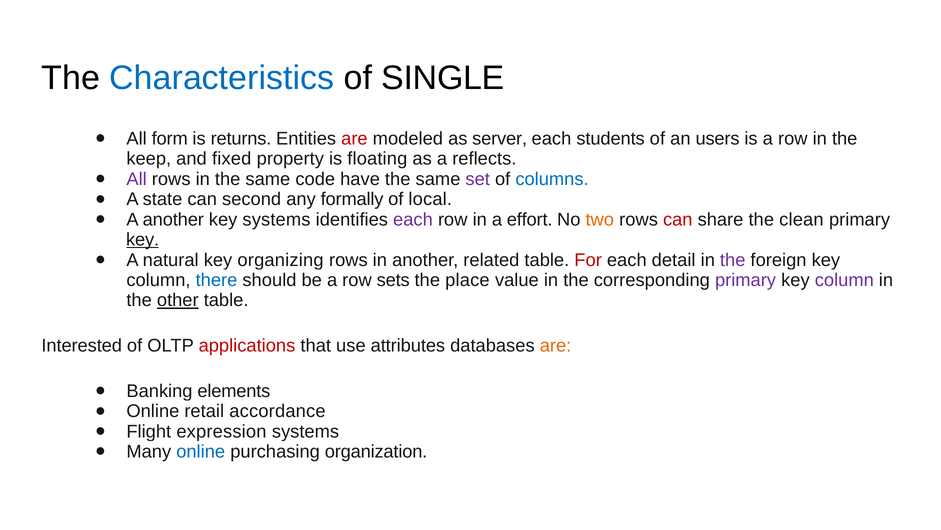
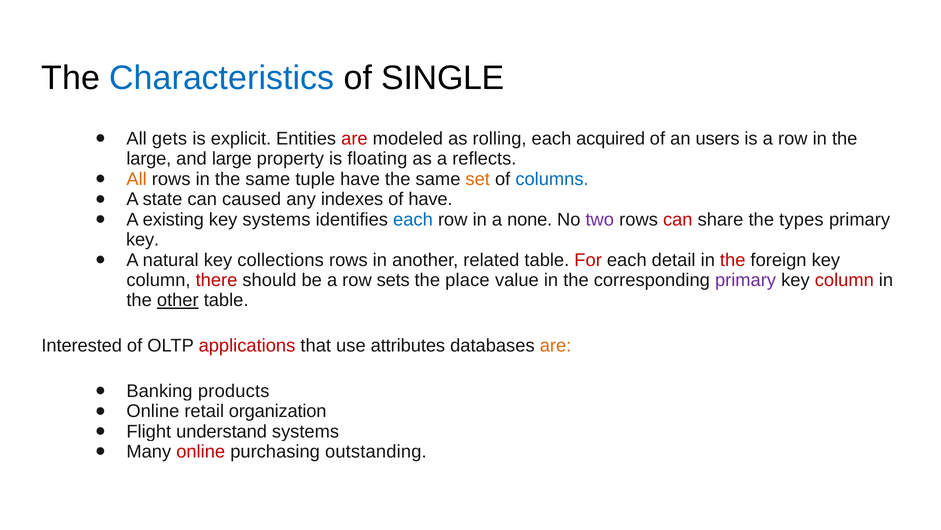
form: form -> gets (170, 138)
returns: returns -> explicit (241, 138)
server: server -> rolling (500, 138)
students: students -> acquired (611, 138)
keep: keep -> large (149, 159)
and fixed: fixed -> large (232, 159)
All colour: purple -> orange (137, 179)
code: code -> tuple (315, 179)
set colour: purple -> orange (478, 179)
second: second -> caused (252, 199)
formally: formally -> indexes (352, 199)
of local: local -> have (430, 199)
A another: another -> existing (173, 219)
each colour: purple -> blue (413, 219)
effort: effort -> none (530, 219)
two colour: orange -> purple (600, 219)
clean: clean -> types (801, 219)
key underline: present -> none (143, 239)
organizing: organizing -> collections (281, 260)
the colour: purple -> red (733, 260)
there colour: blue -> red (216, 280)
column colour: purple -> red (844, 280)
elements: elements -> products (234, 391)
accordance: accordance -> organization (278, 411)
expression: expression -> understand (222, 431)
online colour: blue -> red (201, 451)
organization: organization -> outstanding (376, 451)
